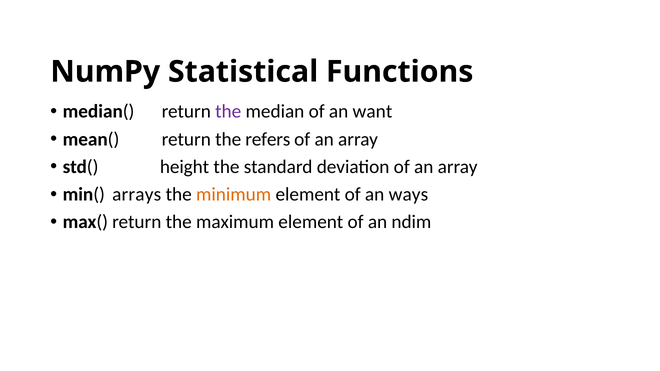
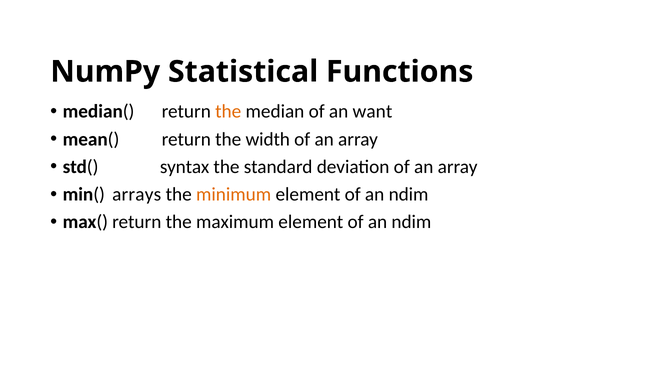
the colour: purple -> orange (228, 112)
refers: refers -> width (268, 139)
height: height -> syntax (185, 167)
ways: ways -> ndim (409, 195)
